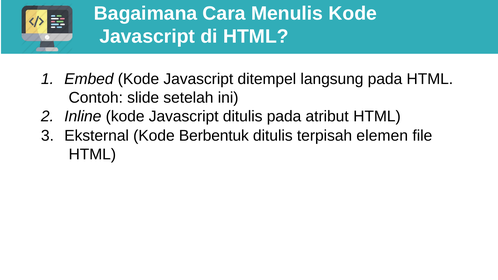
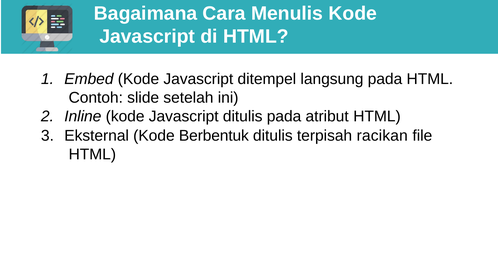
elemen: elemen -> racikan (382, 136)
